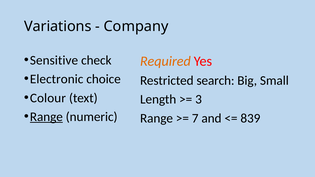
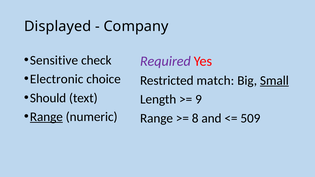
Variations: Variations -> Displayed (58, 26)
Required colour: orange -> purple (165, 61)
search: search -> match (215, 81)
Small underline: none -> present (274, 81)
Colour: Colour -> Should (48, 98)
3: 3 -> 9 (199, 99)
7: 7 -> 8 (195, 118)
839: 839 -> 509 (250, 118)
